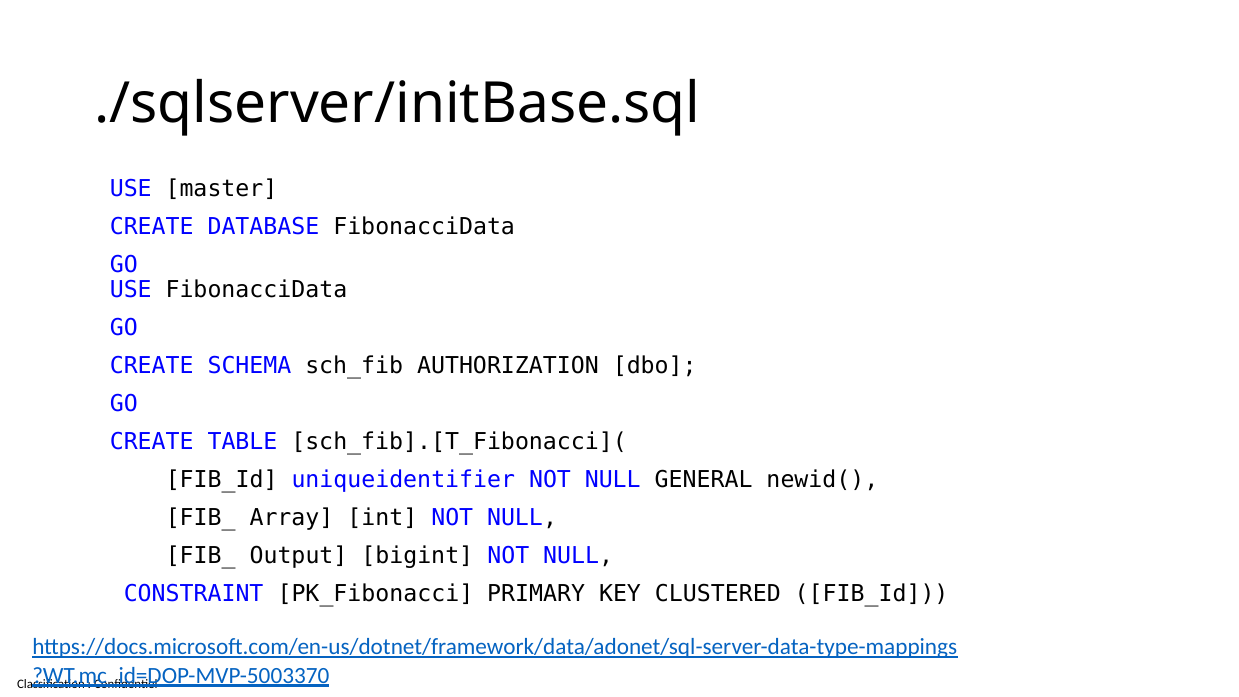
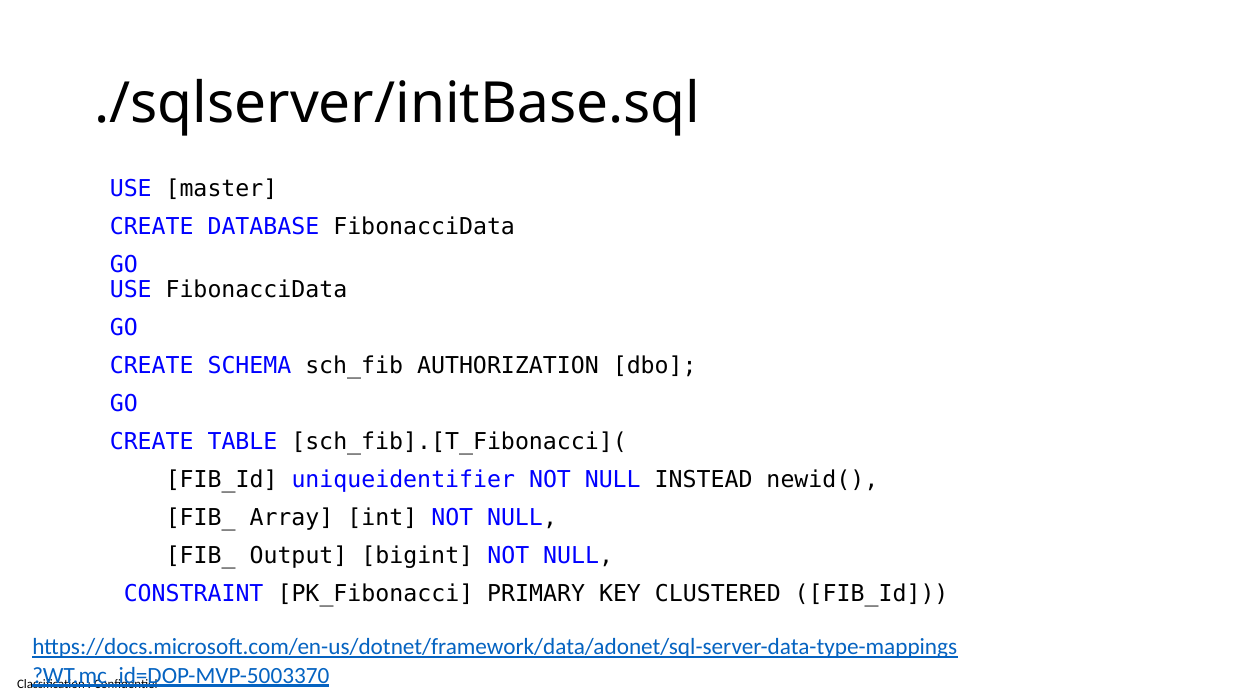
GENERAL: GENERAL -> INSTEAD (704, 480)
